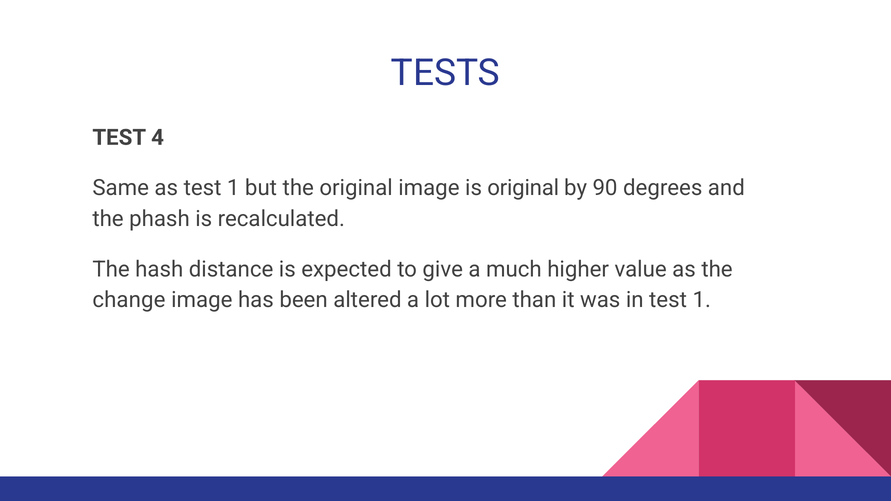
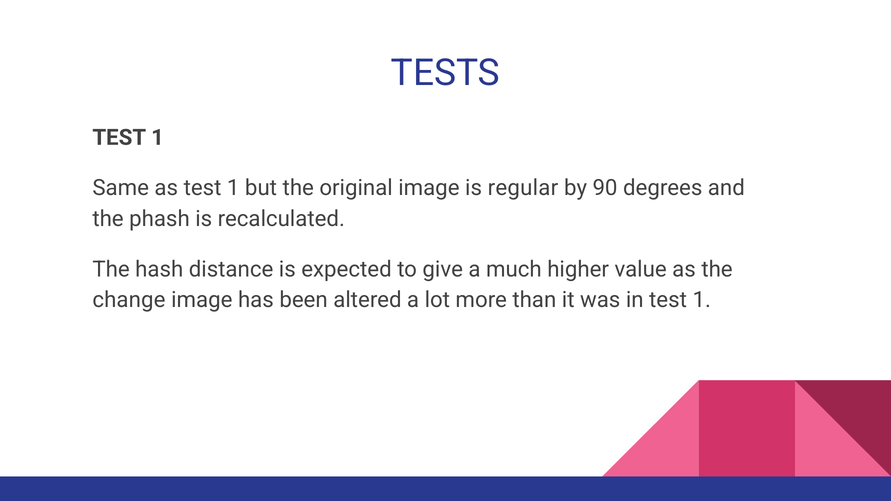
4: 4 -> 1 (158, 138)
is original: original -> regular (523, 188)
